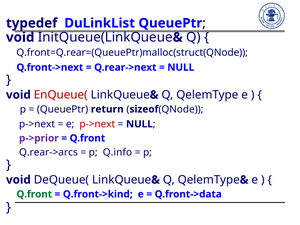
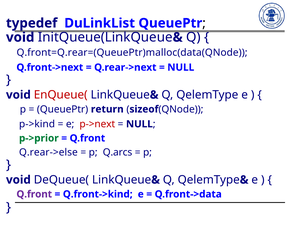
Q.front=Q.rear=(QueuePtr)malloc(struct(QNode: Q.front=Q.rear=(QueuePtr)malloc(struct(QNode -> Q.front=Q.rear=(QueuePtr)malloc(data(QNode (132, 53)
p->next: p->next -> p->kind (37, 124)
p->prior colour: purple -> green (39, 138)
Q.rear->arcs: Q.rear->arcs -> Q.rear->else (48, 152)
Q.info: Q.info -> Q.arcs (118, 152)
Q.front colour: green -> purple (34, 194)
